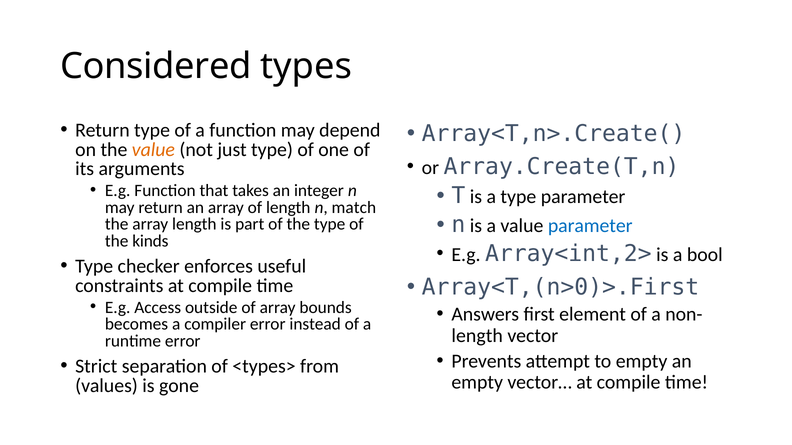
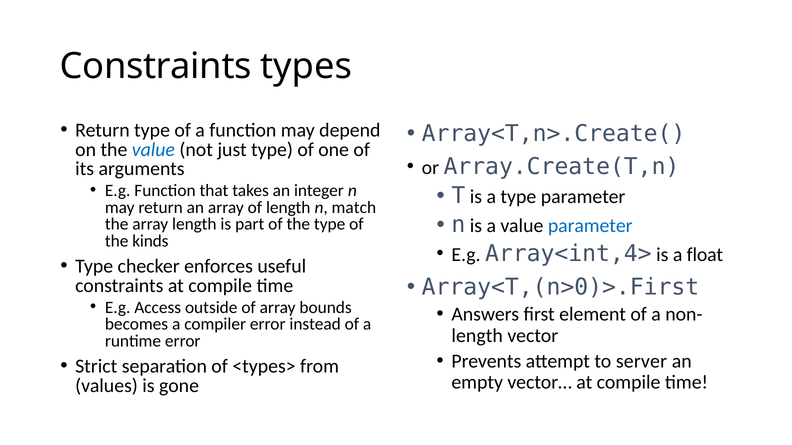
Considered: Considered -> Constraints (156, 67)
value colour: orange -> blue (153, 150)
Array<int,2>: Array<int,2> -> Array<int,4> (568, 254)
bool: bool -> float (705, 255)
to empty: empty -> server (641, 361)
